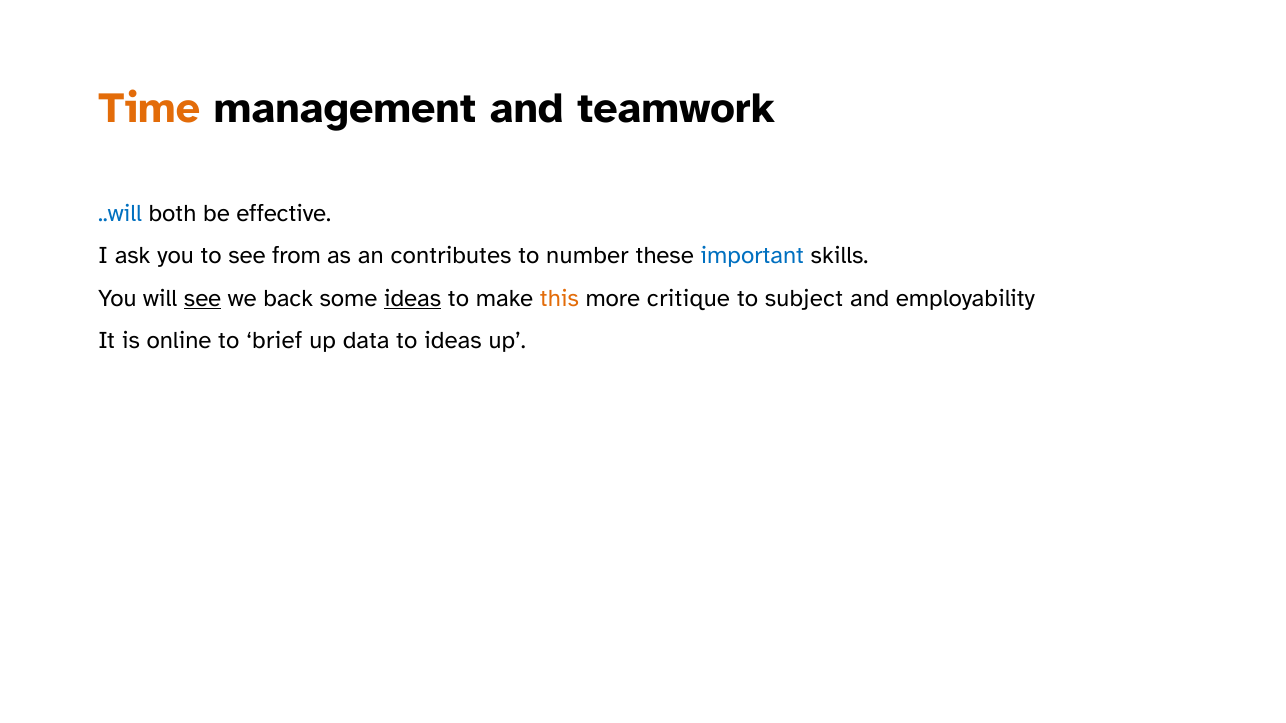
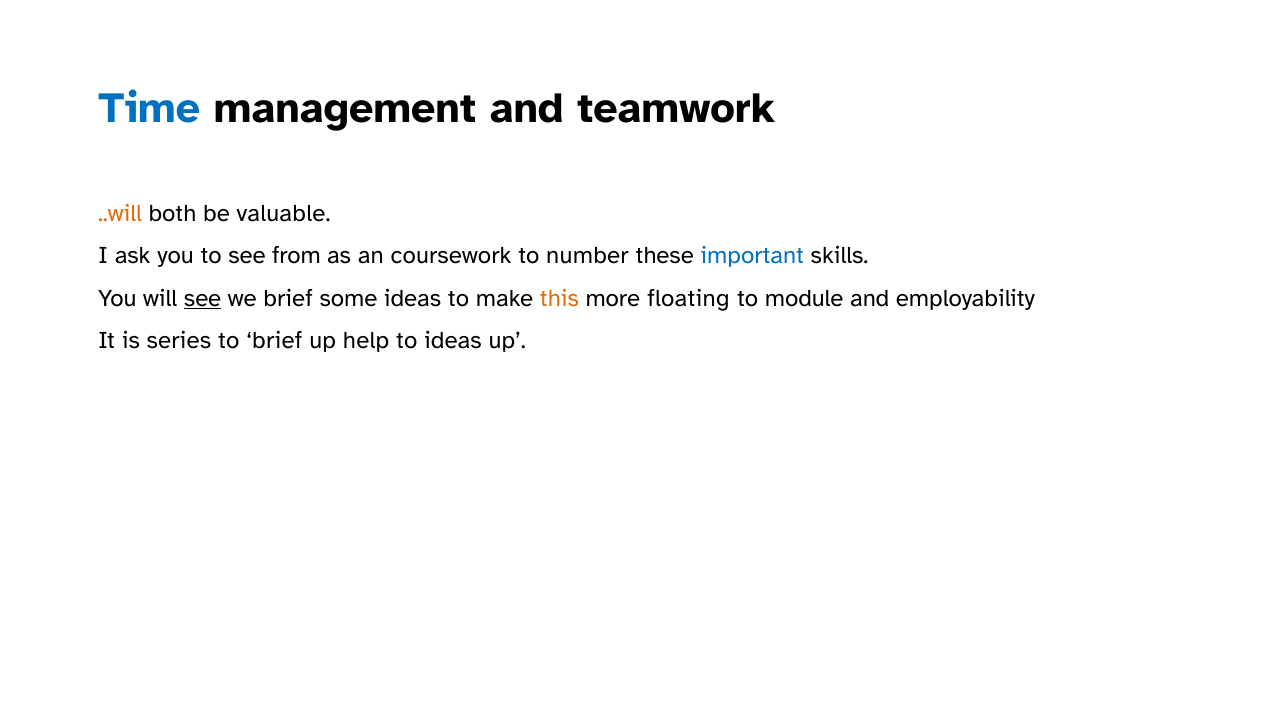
Time colour: orange -> blue (149, 108)
..will colour: blue -> orange (120, 214)
effective: effective -> valuable (283, 214)
contributes: contributes -> coursework (451, 256)
we back: back -> brief (288, 298)
ideas underline: present -> none (413, 298)
critique: critique -> floating (688, 298)
subject: subject -> module (804, 298)
online: online -> series (179, 341)
data: data -> help (366, 341)
